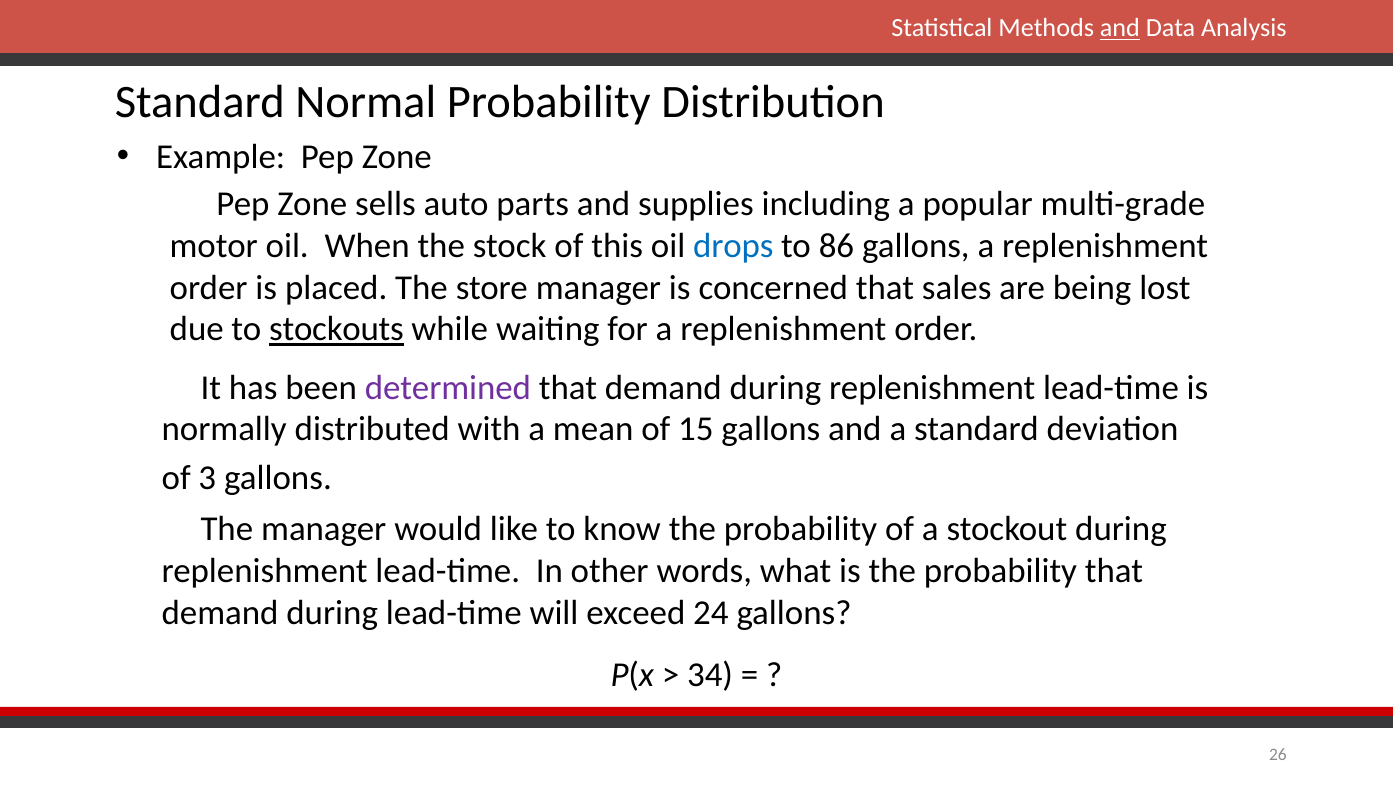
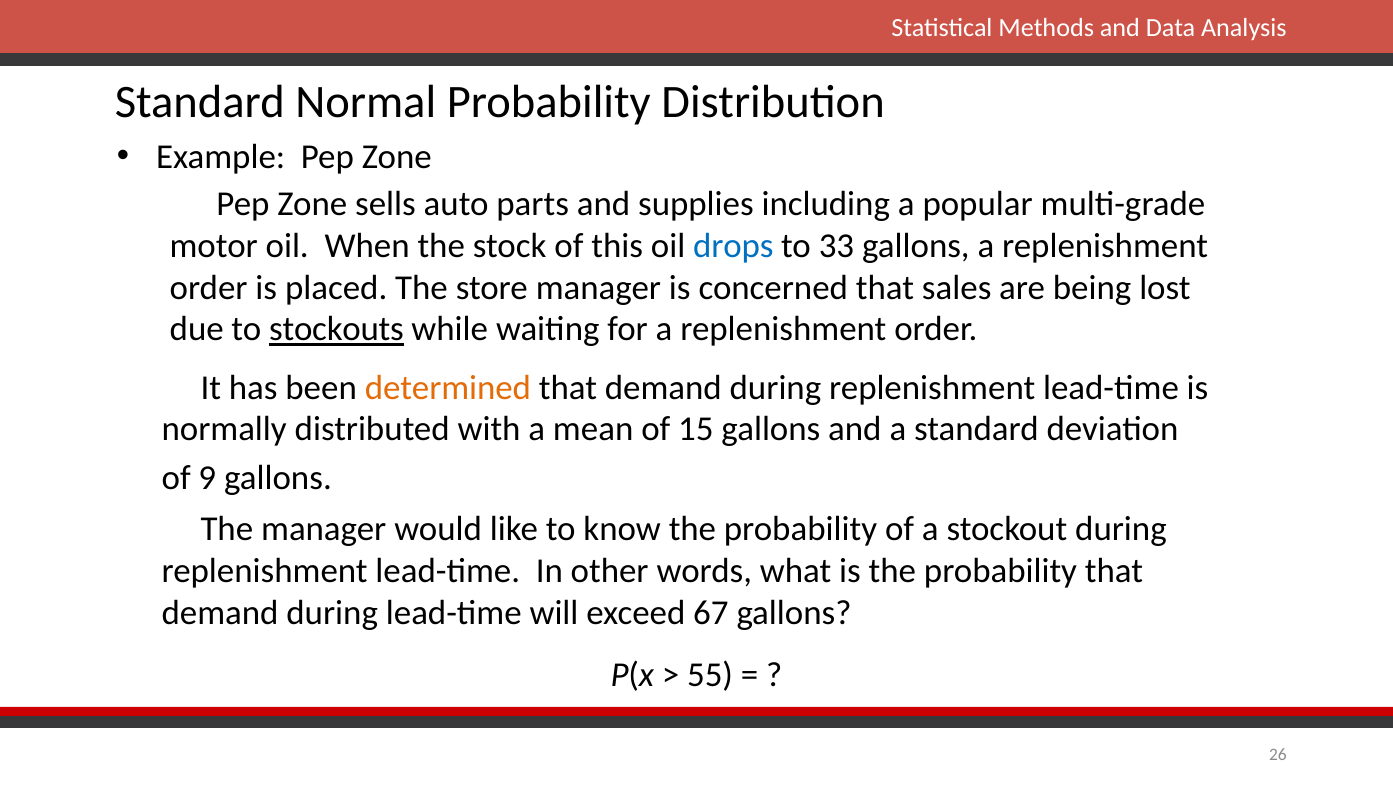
and underline: present -> none (1120, 28)
86: 86 -> 33 (836, 246)
determined colour: purple -> orange (448, 388)
3: 3 -> 9 (207, 479)
24: 24 -> 67 (711, 613)
34: 34 -> 55 (710, 676)
